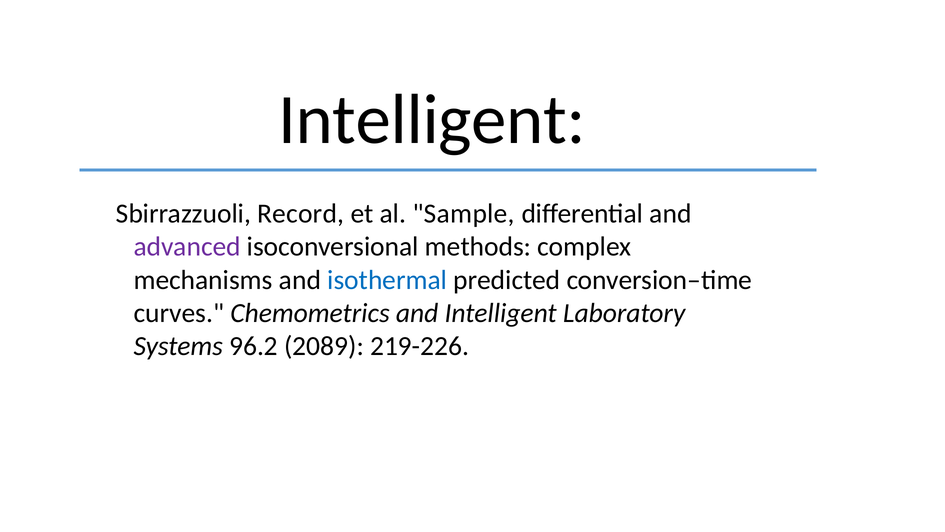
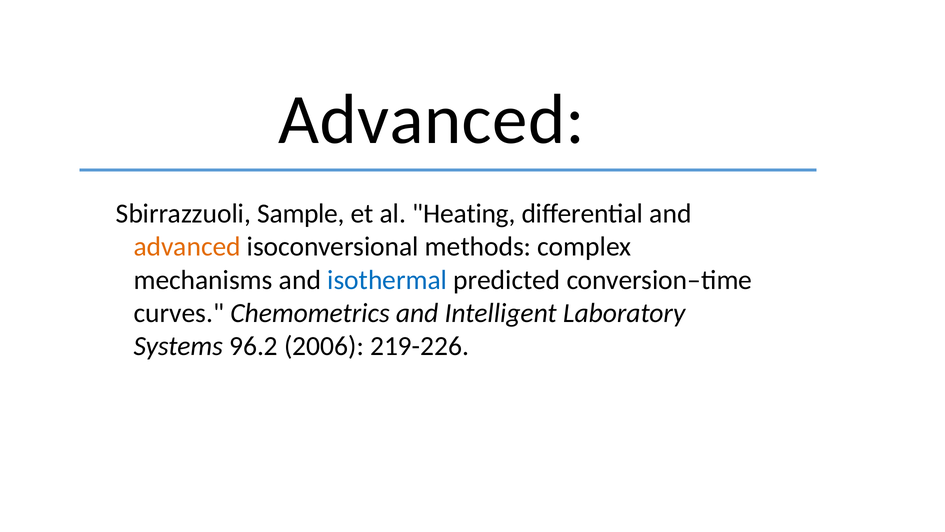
Intelligent: Intelligent -> Advanced (431, 120)
Record: Record -> Sample (301, 214)
Sample: Sample -> Heating (464, 214)
advanced colour: purple -> orange (187, 247)
2089: 2089 -> 2006 (324, 346)
